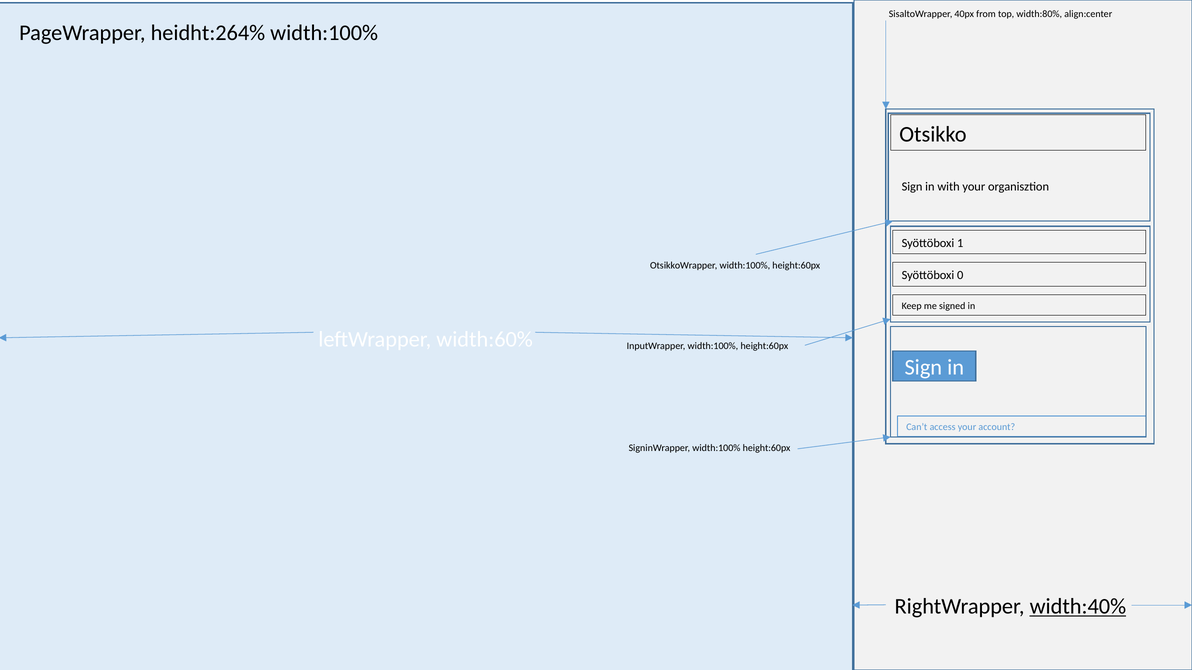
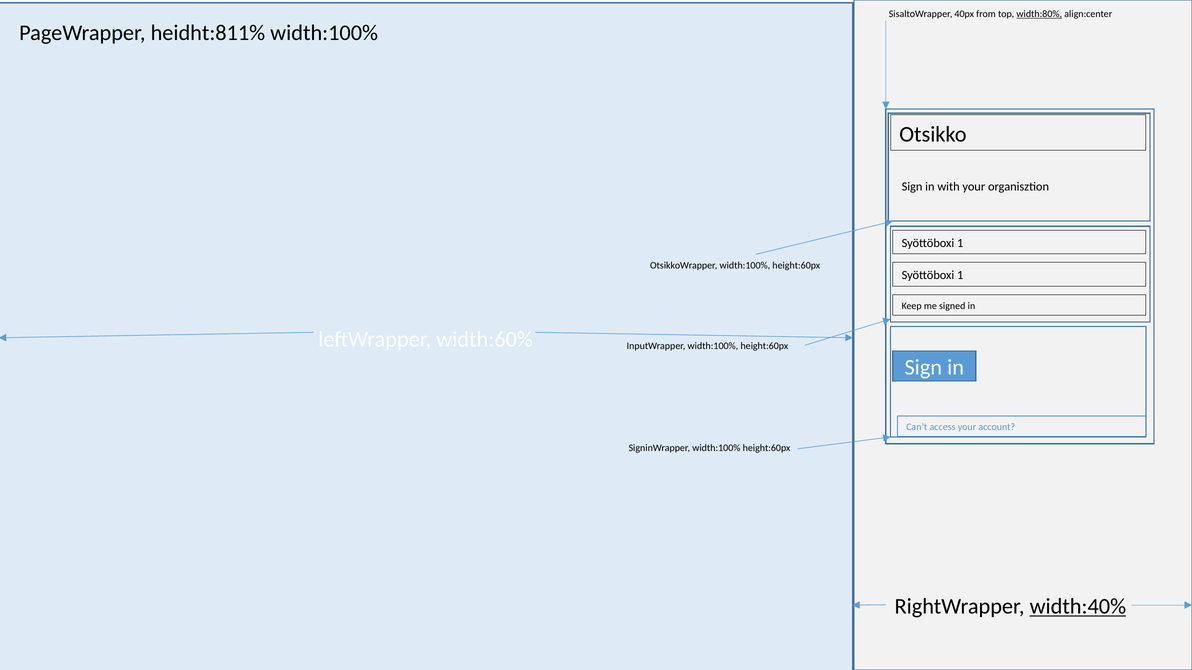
width:80% underline: none -> present (1039, 14)
heidht:264%: heidht:264% -> heidht:811% (208, 33)
0: 0 -> 1 (960, 275)
